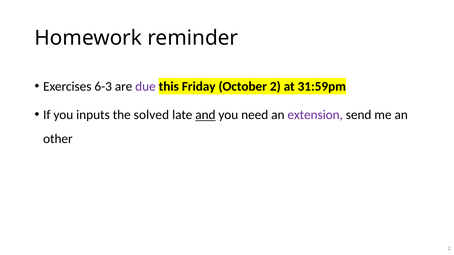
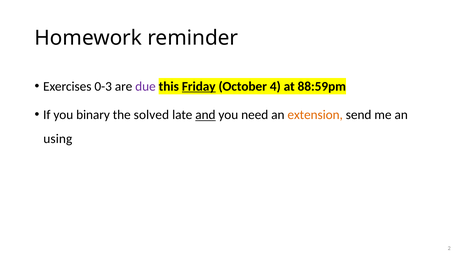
6-3: 6-3 -> 0-3 (103, 87)
Friday underline: none -> present (199, 87)
October 2: 2 -> 4 (275, 87)
31:59pm: 31:59pm -> 88:59pm (322, 87)
inputs: inputs -> binary (93, 115)
extension colour: purple -> orange (315, 115)
other: other -> using (58, 139)
